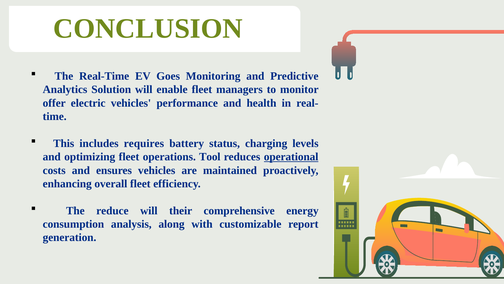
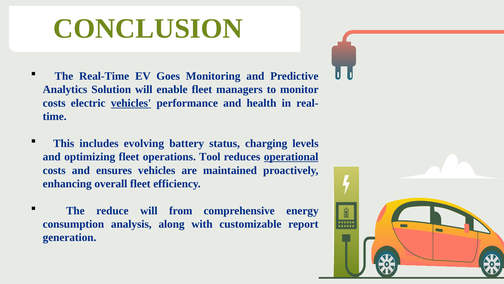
offer: offer -> costs (54, 103)
vehicles underline: none -> present (131, 103)
requires: requires -> evolving (144, 143)
their: their -> from (181, 210)
